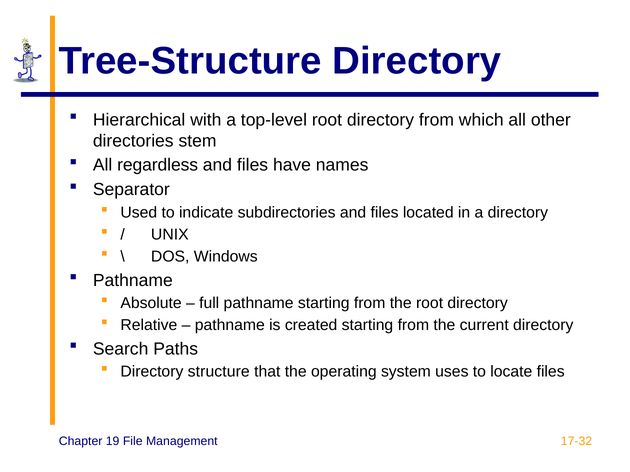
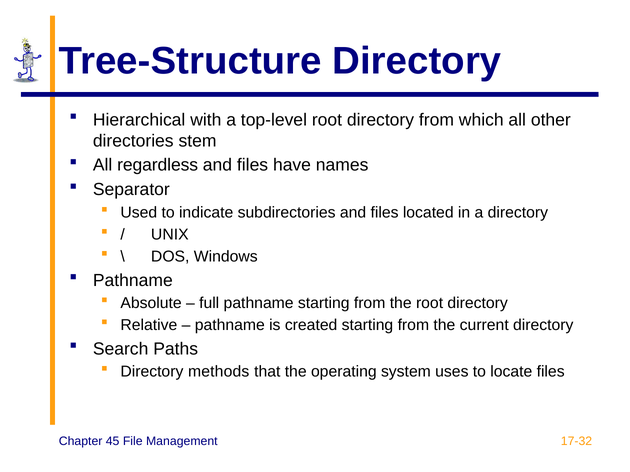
structure: structure -> methods (219, 372)
19: 19 -> 45 (113, 442)
